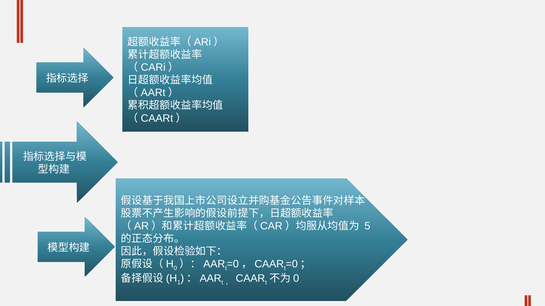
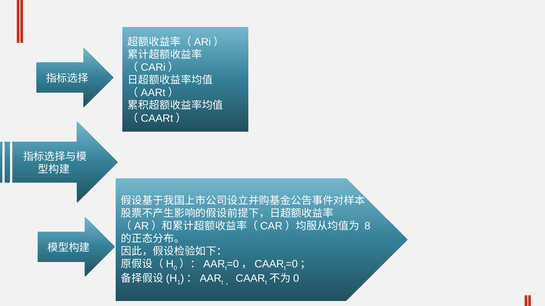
5: 5 -> 8 (367, 226)
